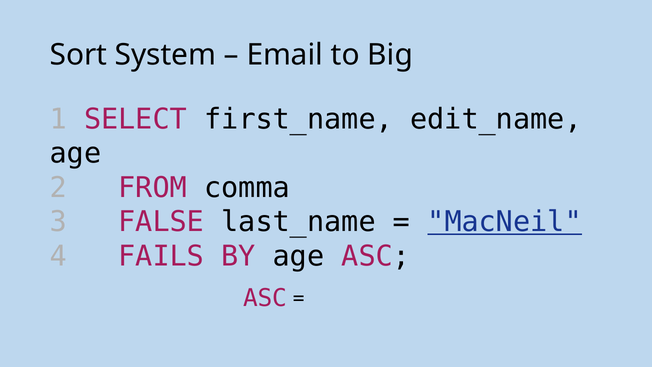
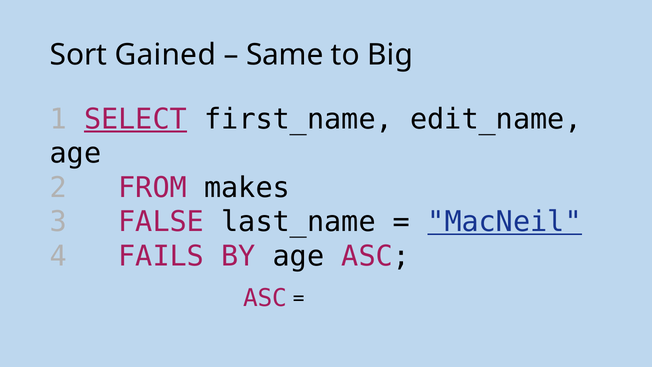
System: System -> Gained (165, 55)
Email: Email -> Same (285, 55)
SELECT underline: none -> present (135, 119)
comma: comma -> makes (247, 188)
